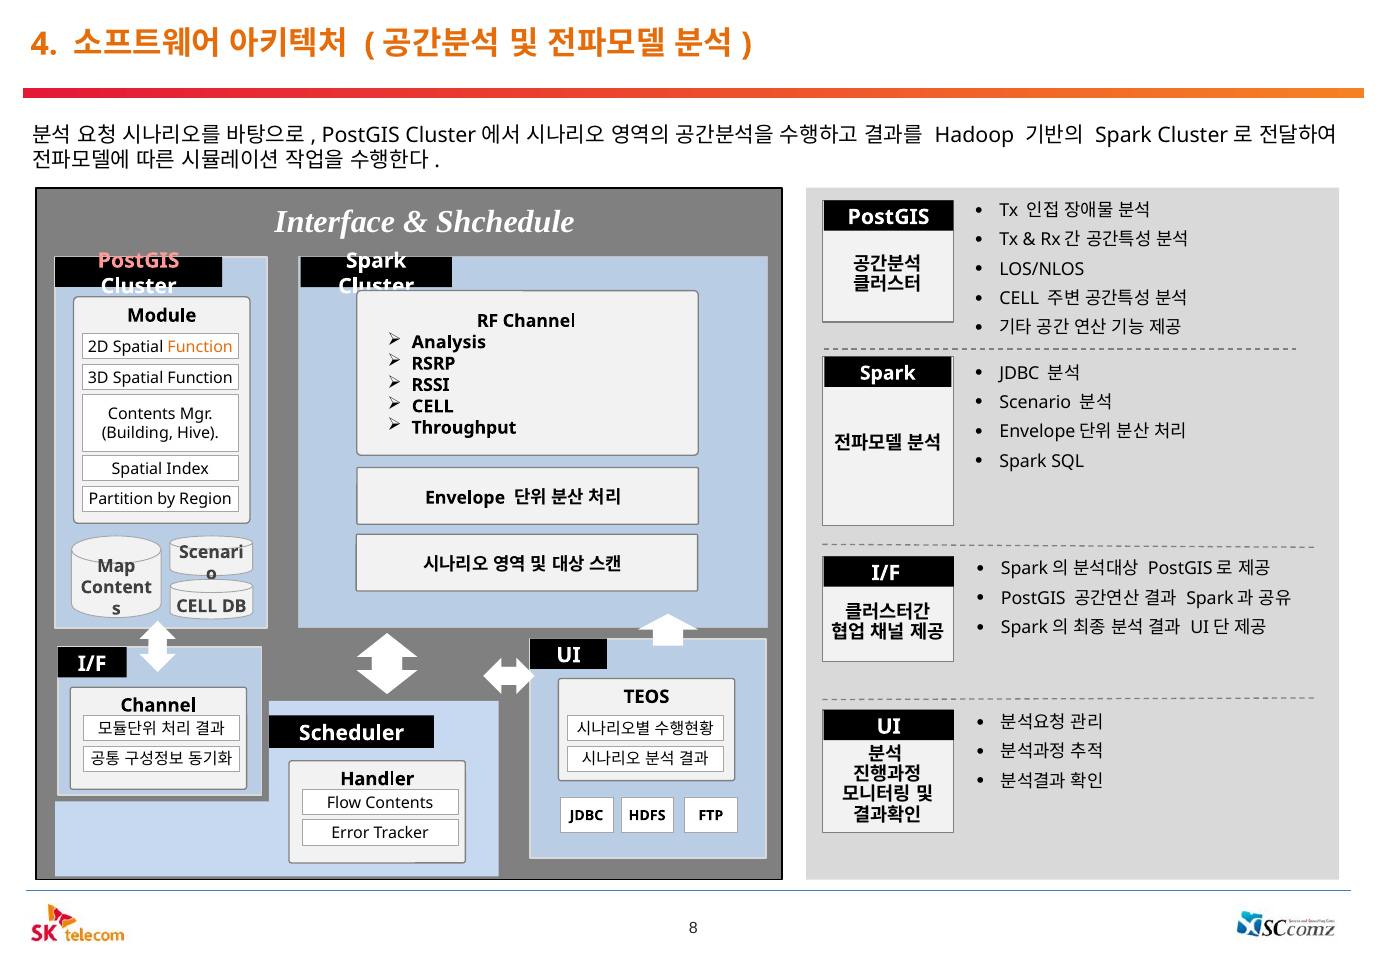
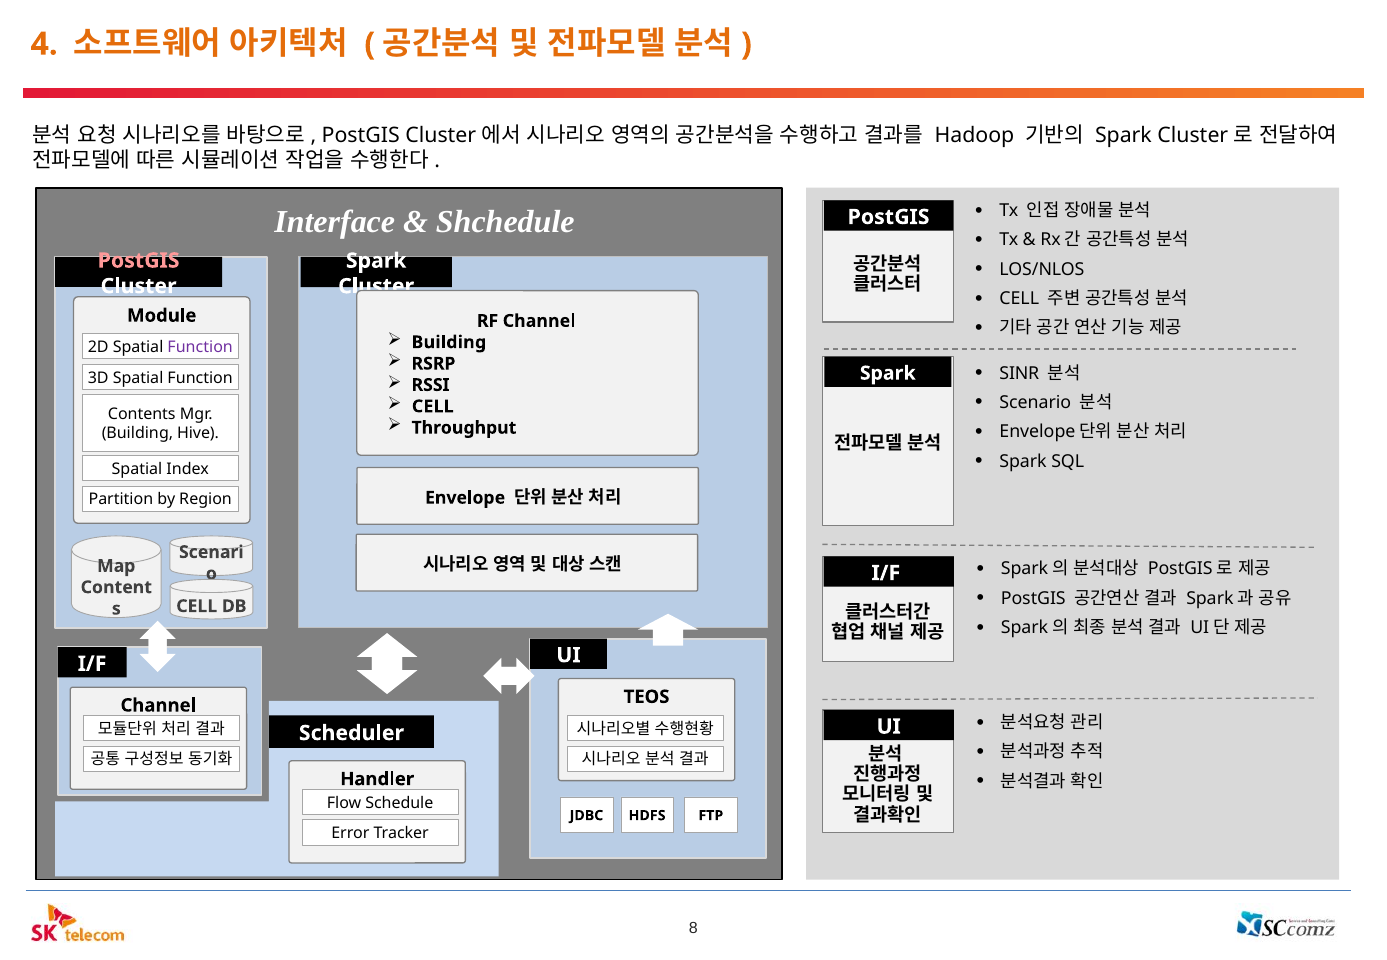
Analysis: Analysis -> Building (449, 342)
Function colour: orange -> purple (200, 347)
JDBC: JDBC -> SINR (1019, 373)
Flow Contents: Contents -> Schedule (399, 803)
